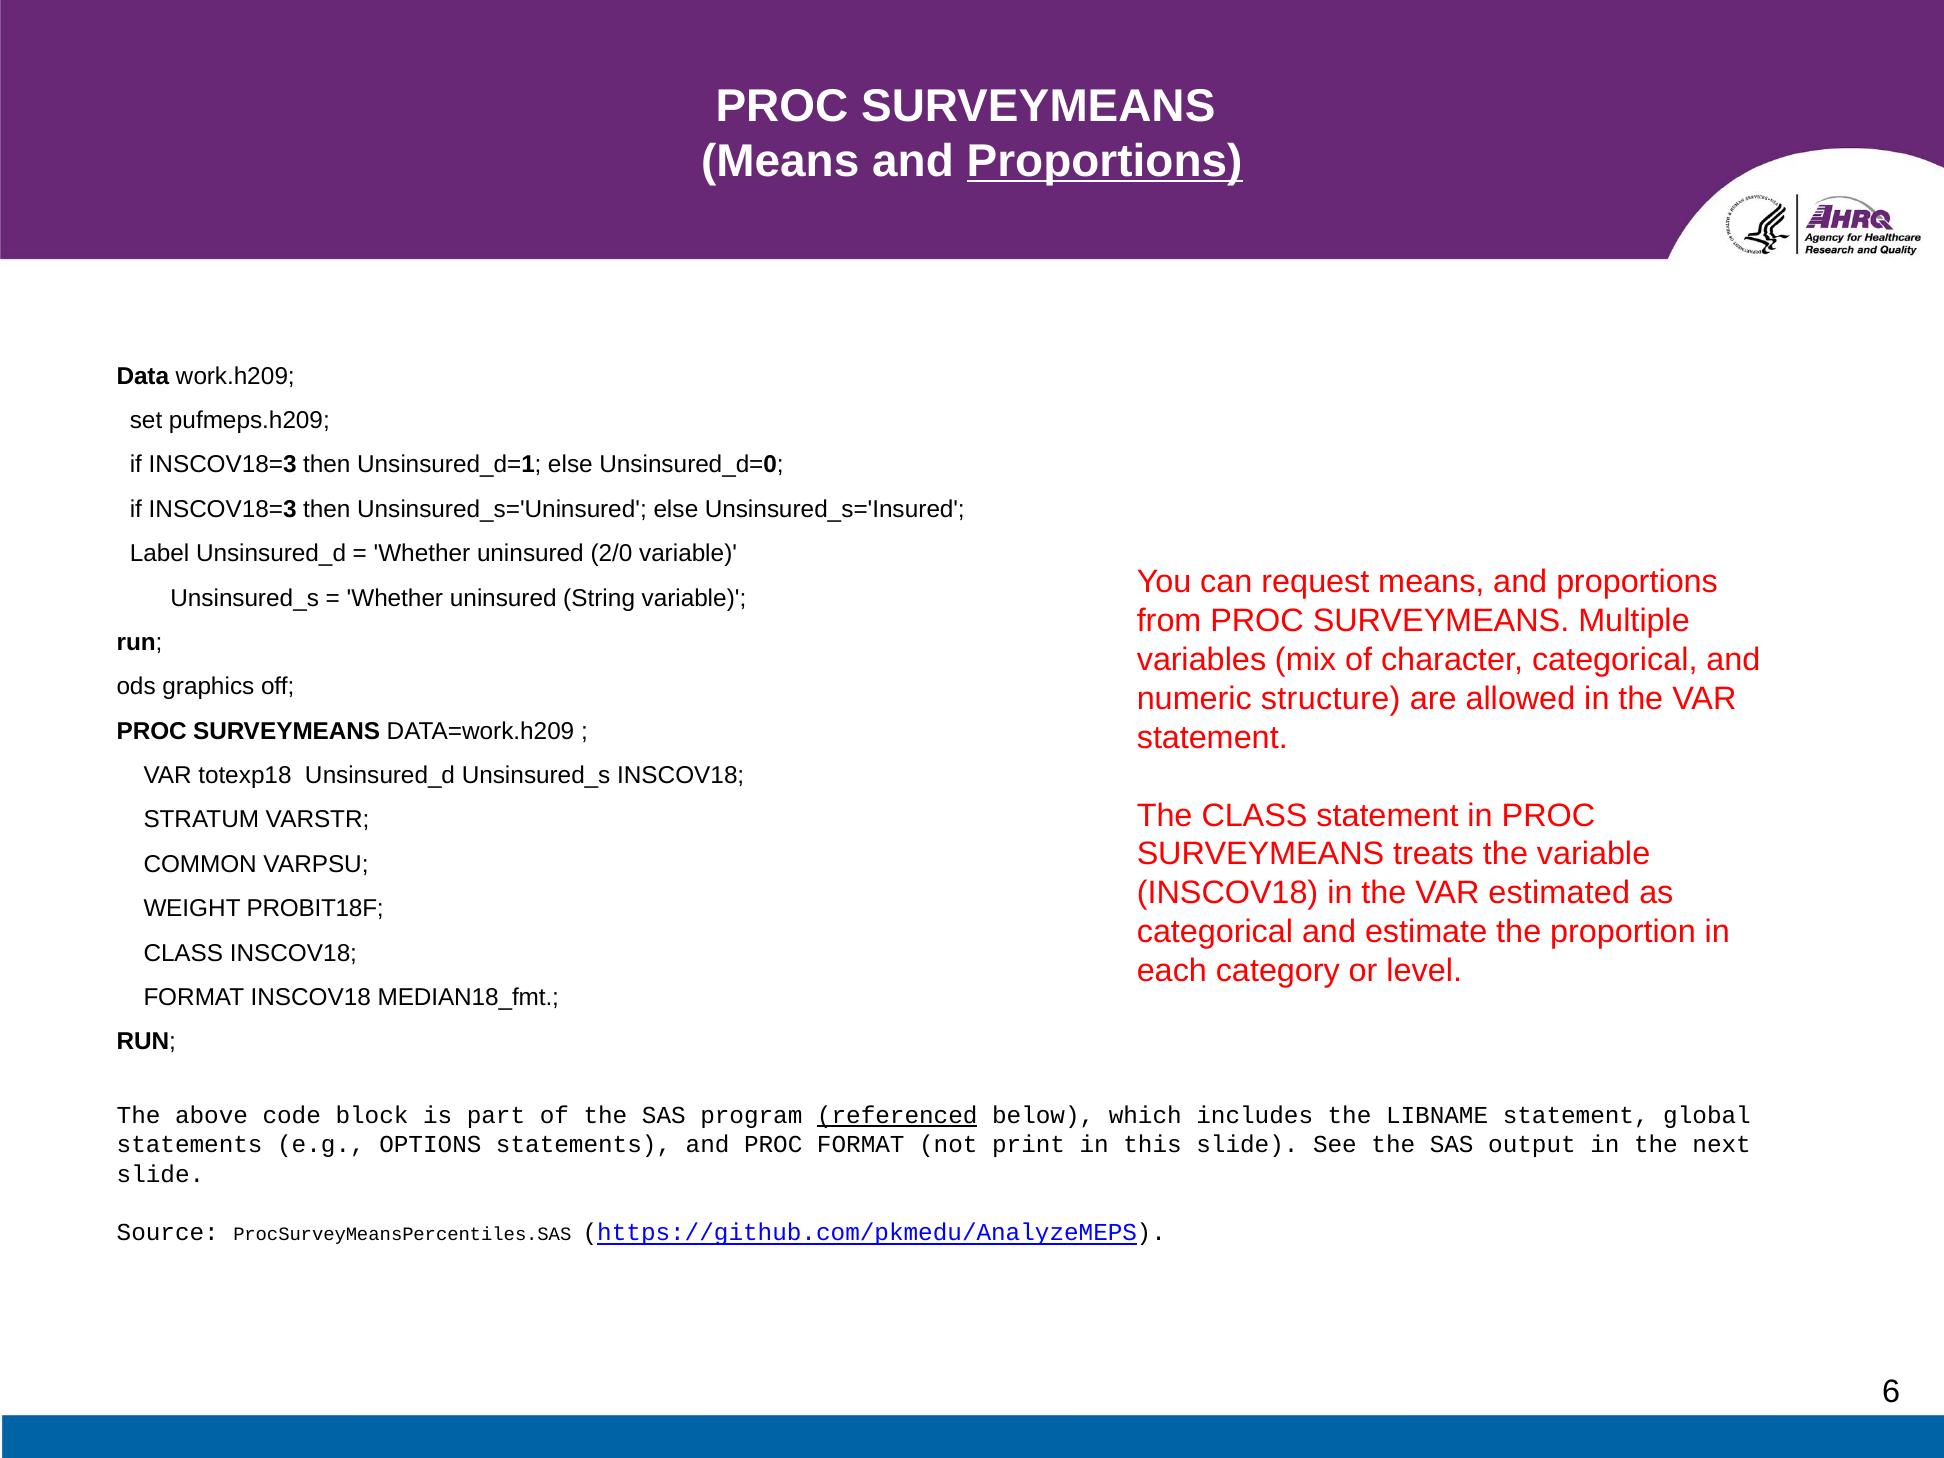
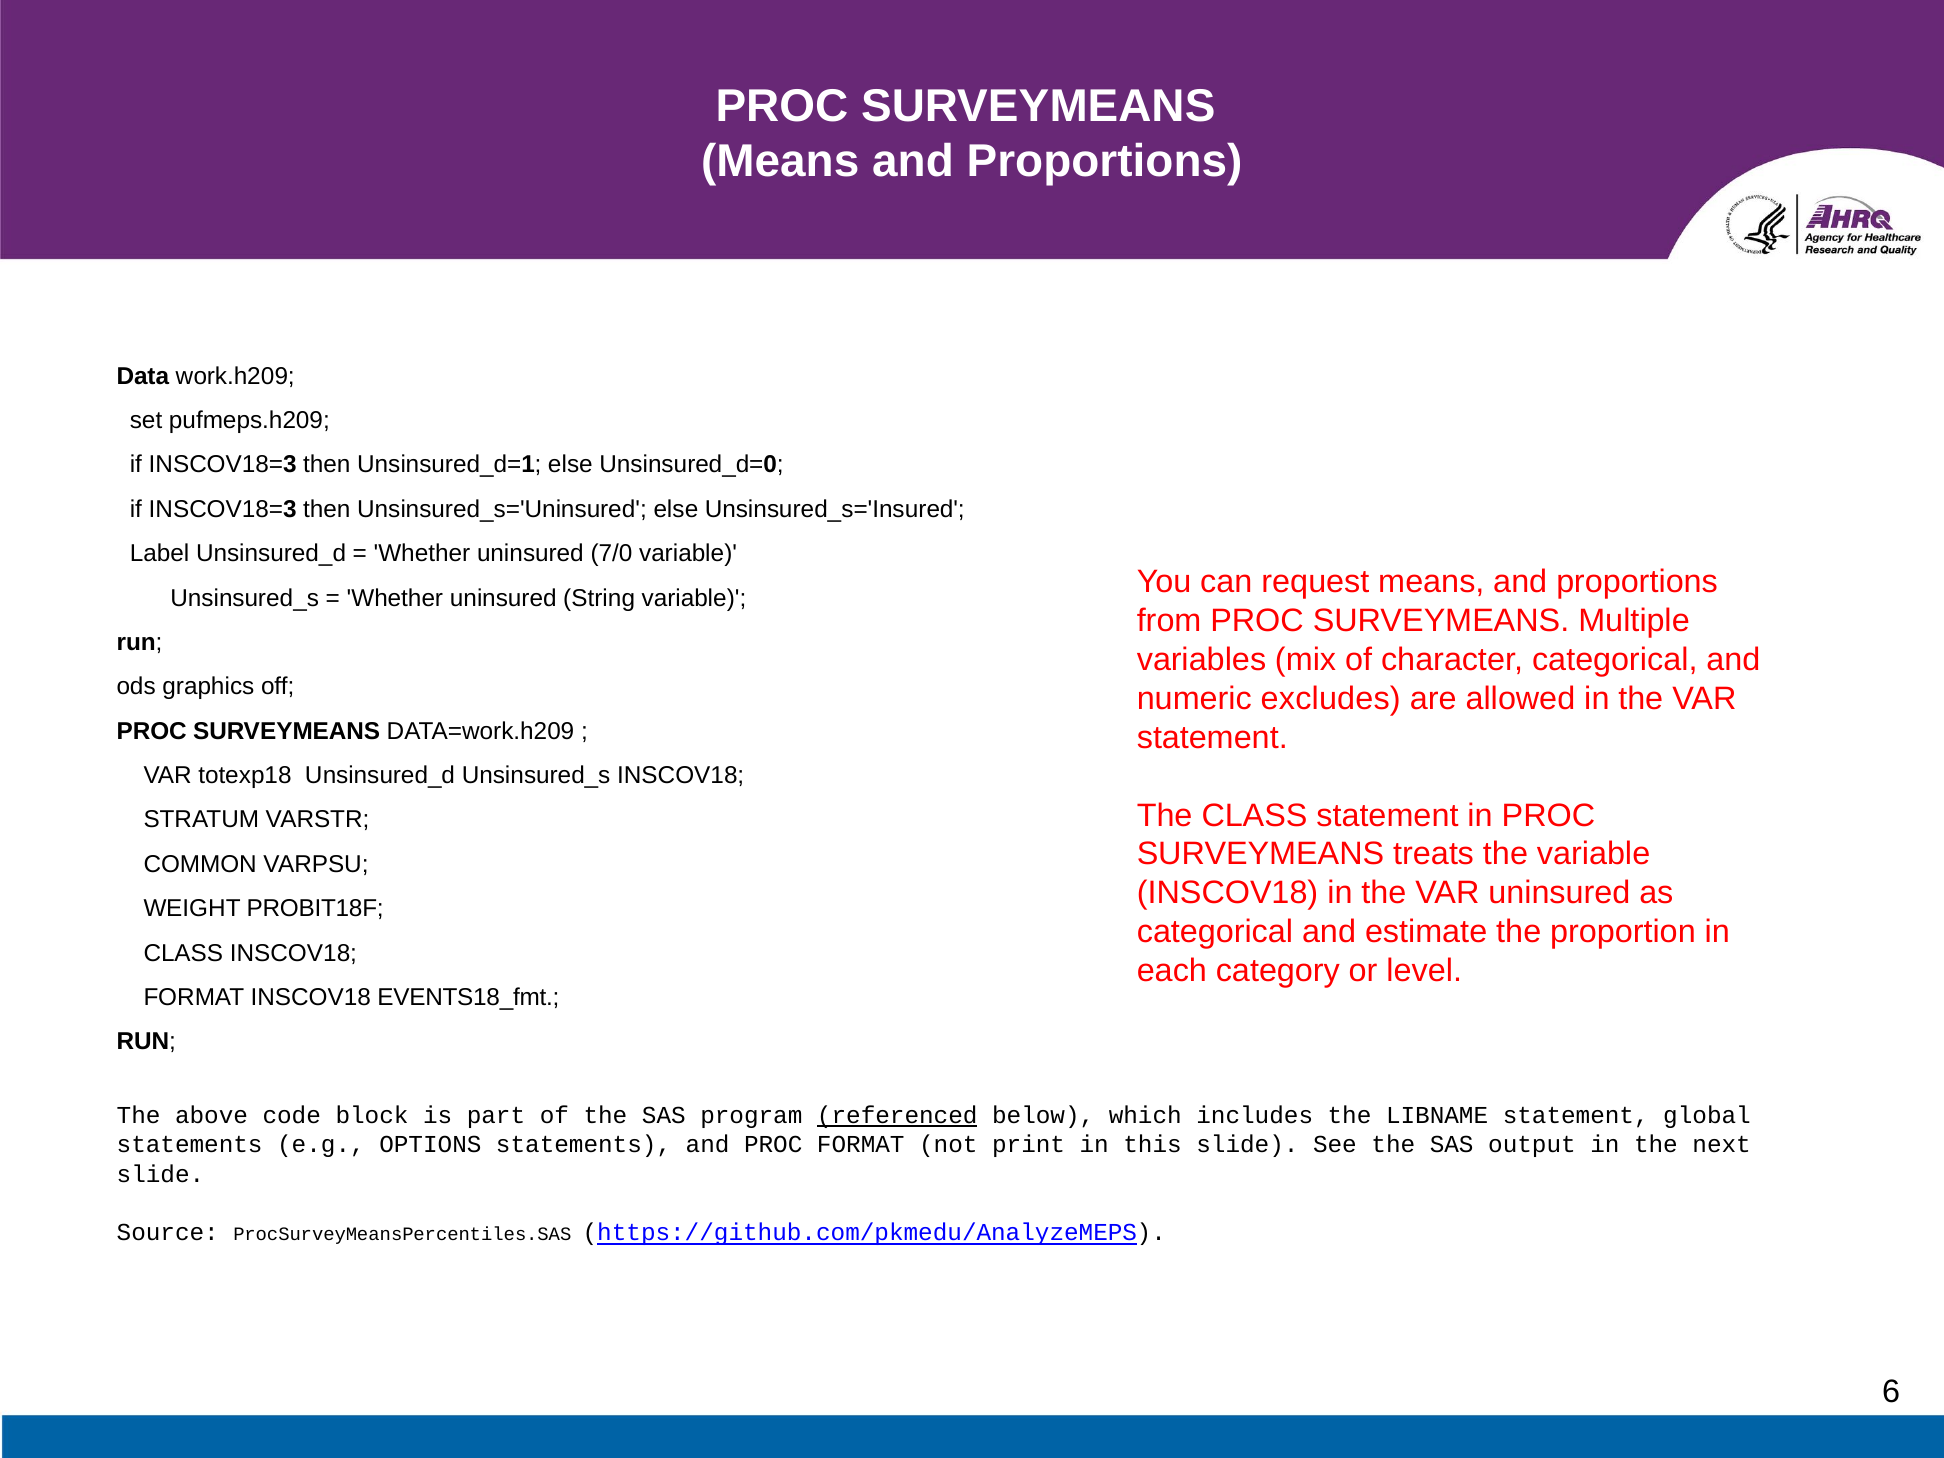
Proportions underline: present -> none (1105, 161)
2/0: 2/0 -> 7/0 (611, 554)
structure: structure -> excludes (1331, 699)
VAR estimated: estimated -> uninsured (1559, 893)
MEDIAN18_fmt: MEDIAN18_fmt -> EVENTS18_fmt (468, 997)
